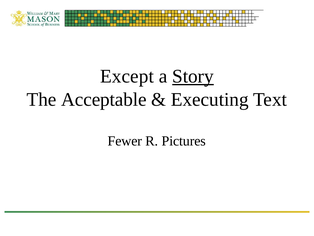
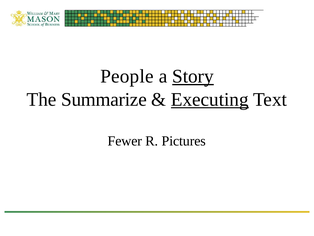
Except: Except -> People (127, 76)
Acceptable: Acceptable -> Summarize (104, 99)
Executing underline: none -> present (210, 99)
